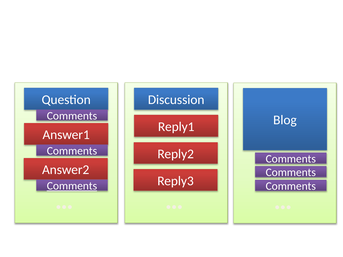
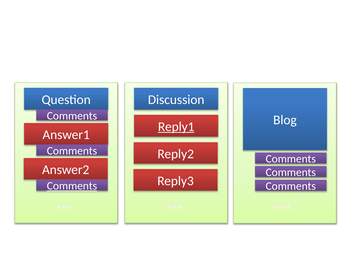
Reply1 underline: none -> present (176, 127)
